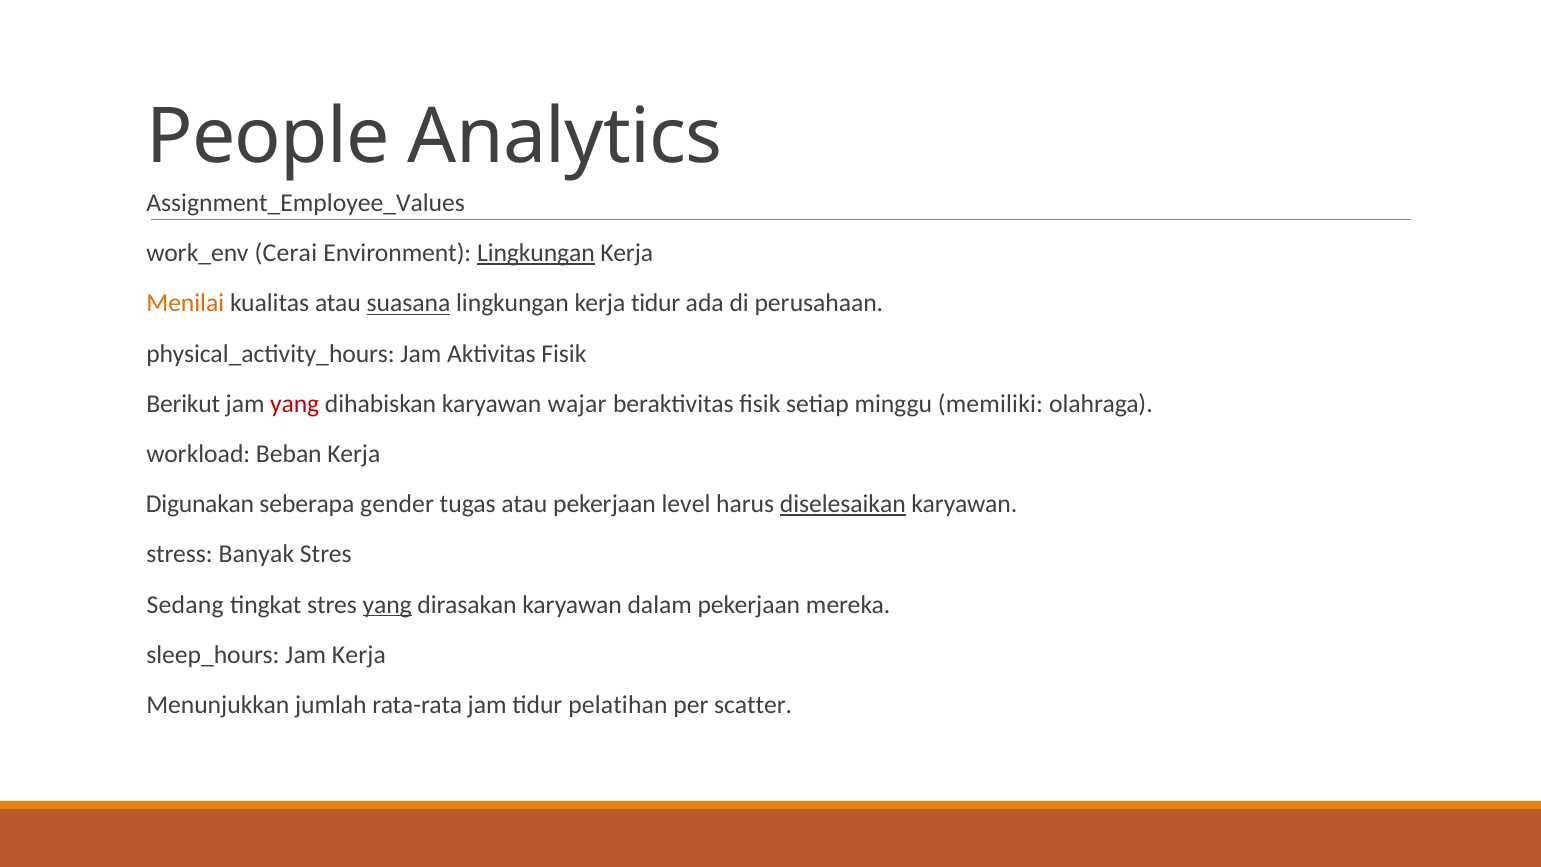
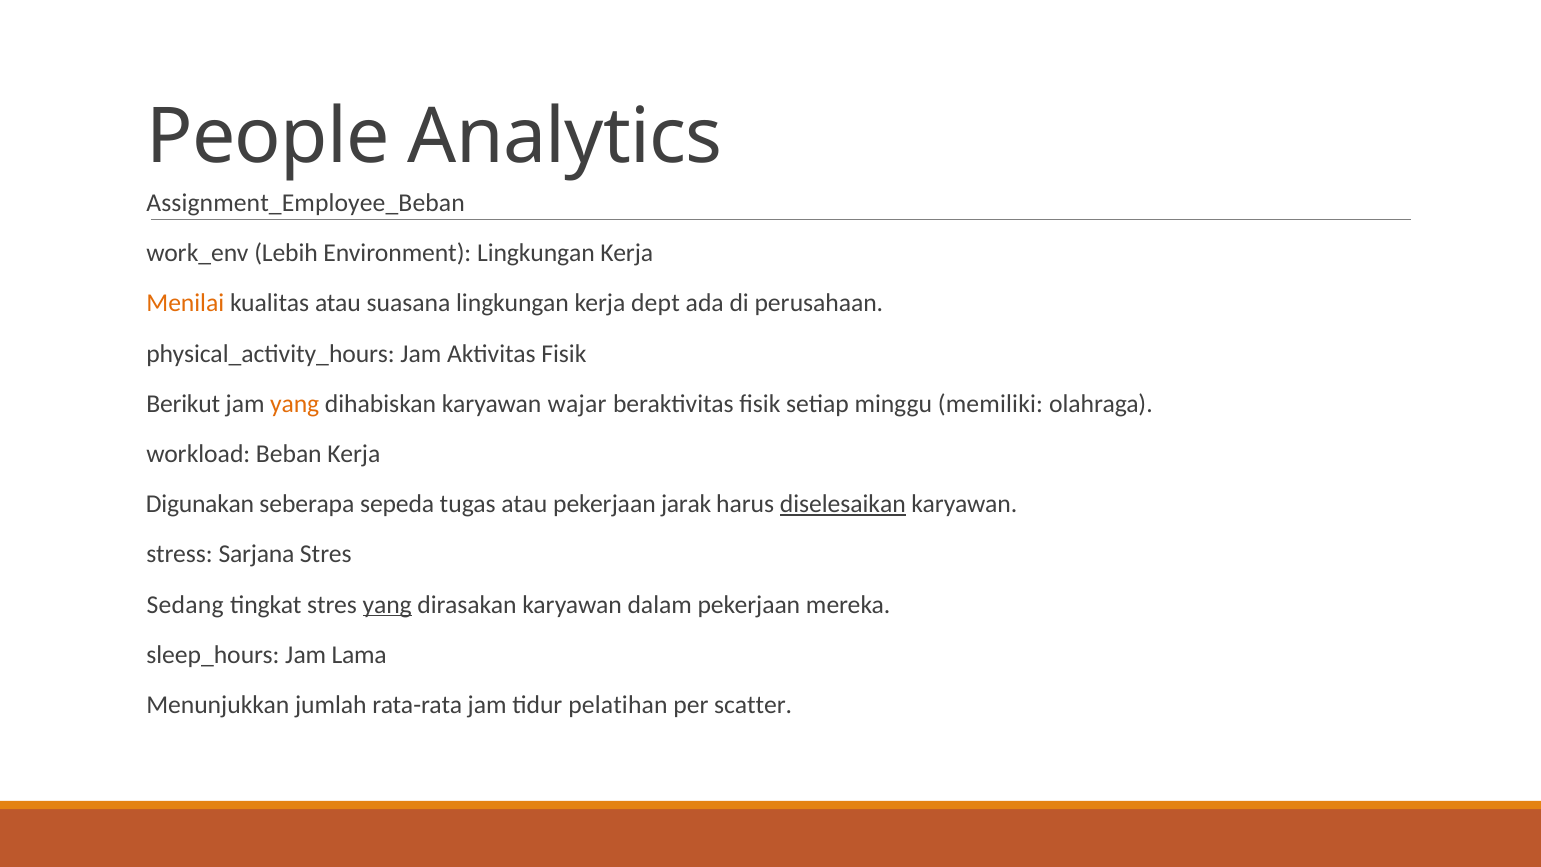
Assignment_Employee_Values: Assignment_Employee_Values -> Assignment_Employee_Beban (306, 203)
Cerai: Cerai -> Lebih (286, 253)
Lingkungan underline: present -> none (536, 253)
suasana underline: present -> none (409, 303)
kerja tidur: tidur -> dept (655, 303)
yang colour: red -> orange (295, 404)
gender: gender -> sepeda (397, 504)
level: level -> jarak (686, 504)
Banyak: Banyak -> Sarjana (257, 554)
Jam Kerja: Kerja -> Lama (359, 655)
